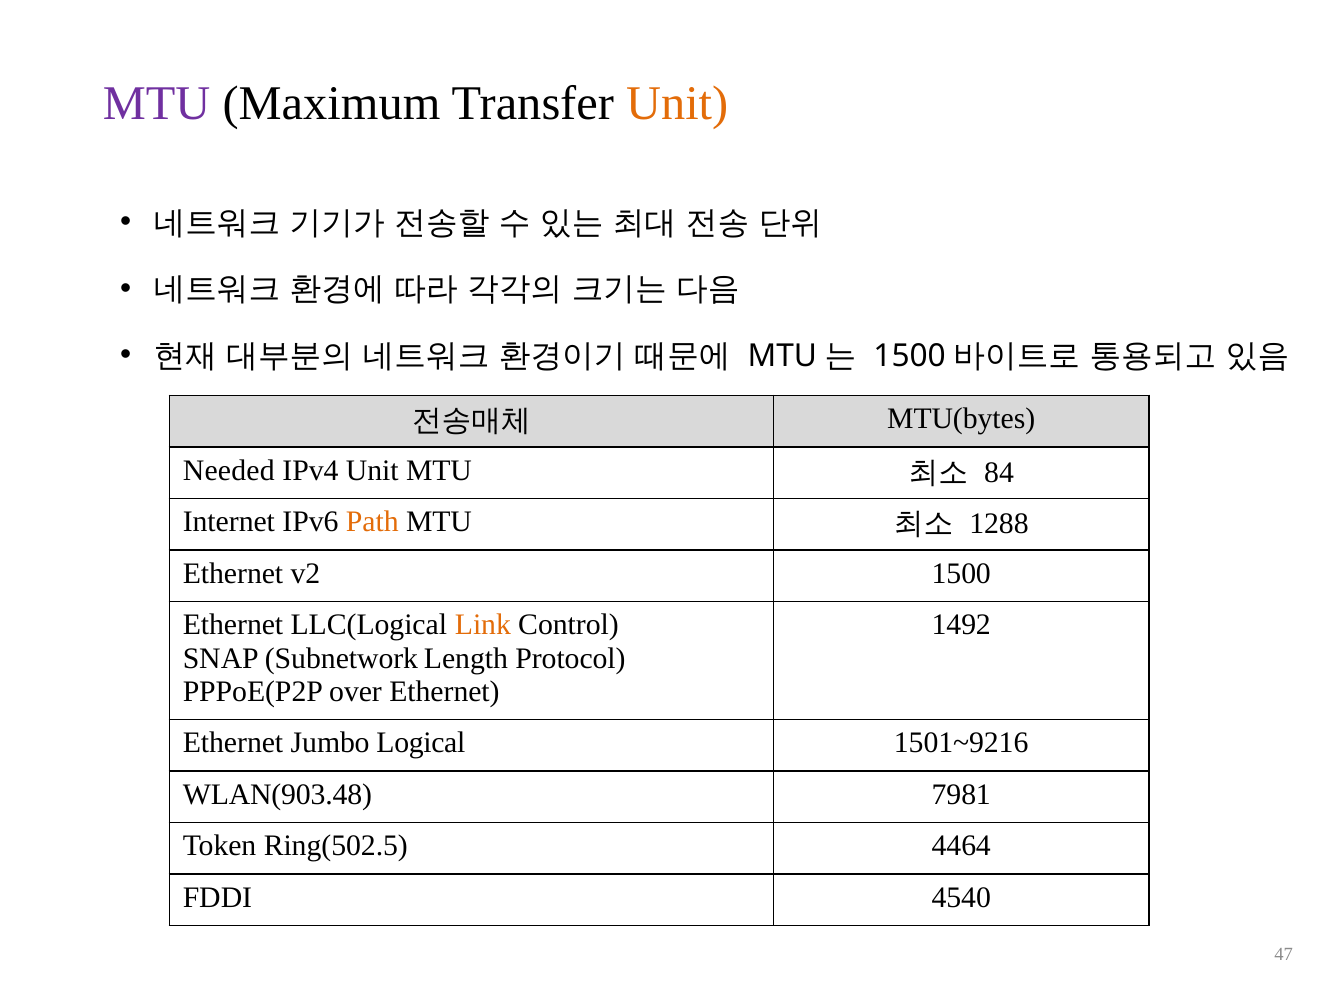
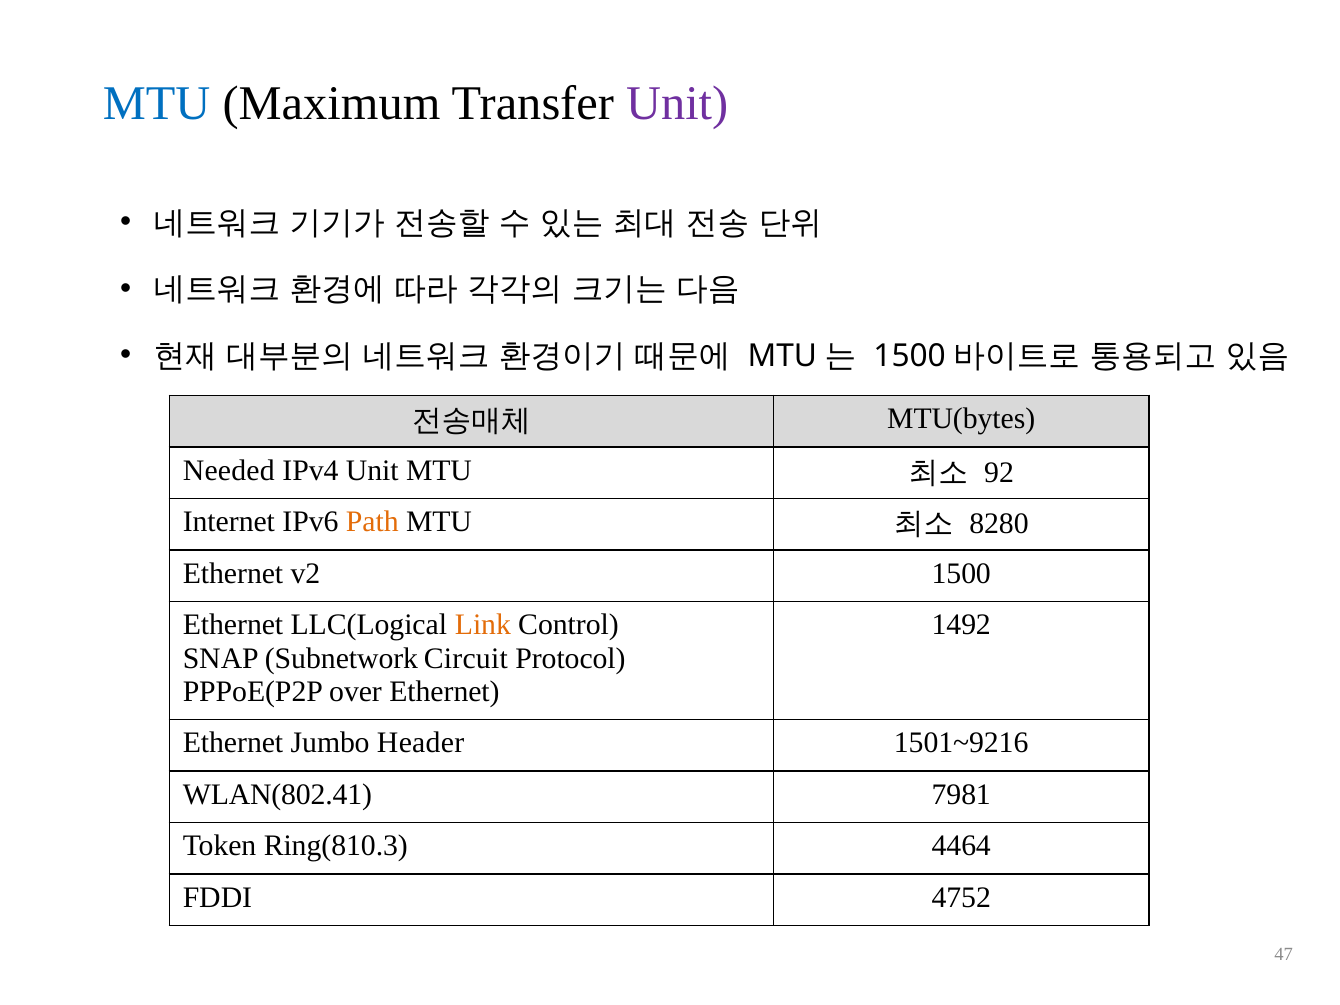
MTU colour: purple -> blue (157, 103)
Unit colour: orange -> purple (677, 103)
84: 84 -> 92 (999, 473)
1288: 1288 -> 8280 (999, 524)
Length: Length -> Circuit (466, 658)
Logical: Logical -> Header (421, 743)
WLAN(903.48: WLAN(903.48 -> WLAN(802.41 (277, 794)
Ring(502.5: Ring(502.5 -> Ring(810.3 (336, 846)
4540: 4540 -> 4752 (961, 898)
